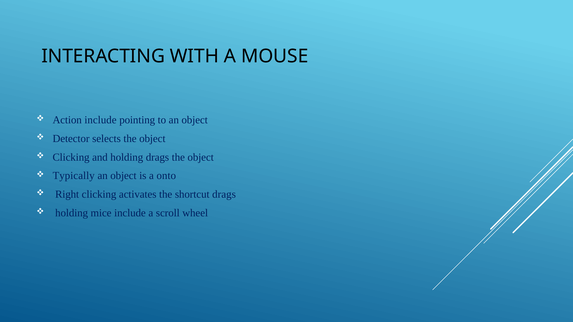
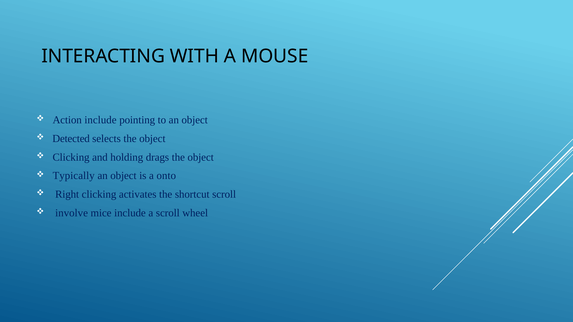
Detector: Detector -> Detected (71, 139)
shortcut drags: drags -> scroll (224, 195)
holding: holding -> involve (72, 213)
